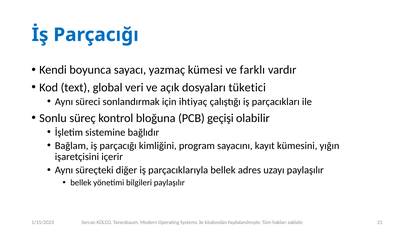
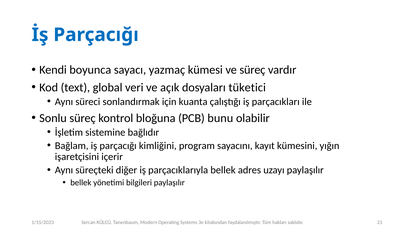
ve farklı: farklı -> süreç (252, 70)
ihtiyaç: ihtiyaç -> kuanta (193, 102)
geçişi: geçişi -> bunu (220, 118)
